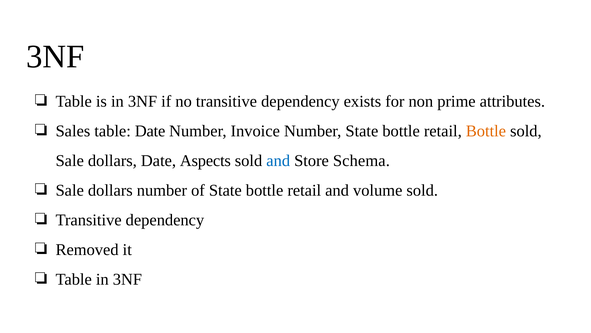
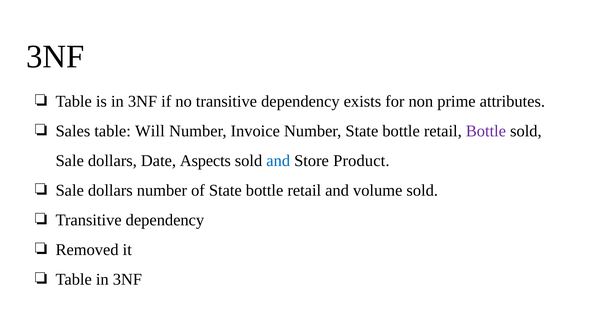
table Date: Date -> Will (150, 131)
Bottle colour: orange -> purple (486, 131)
Schema: Schema -> Product (361, 160)
